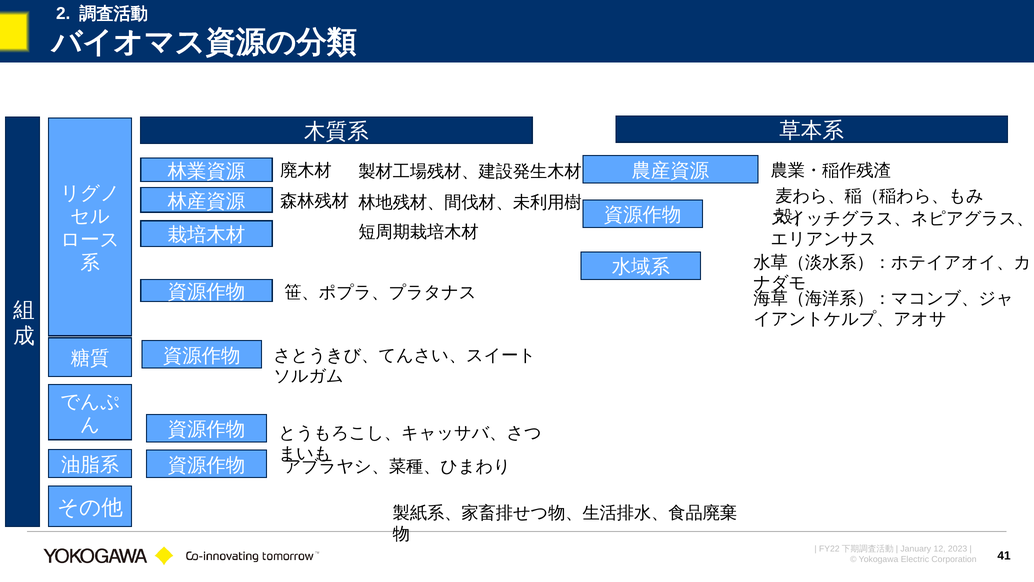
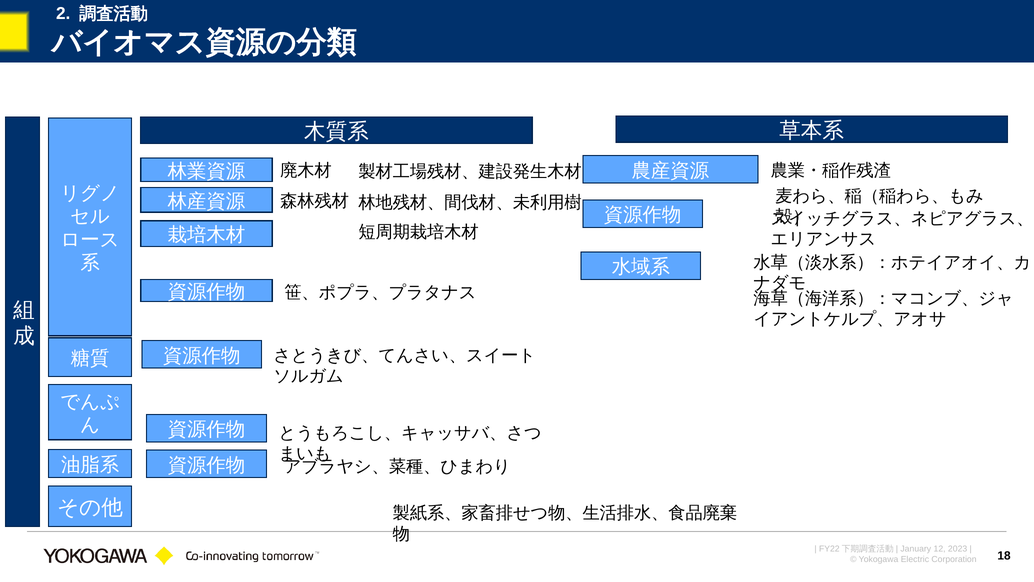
41: 41 -> 18 (1004, 555)
